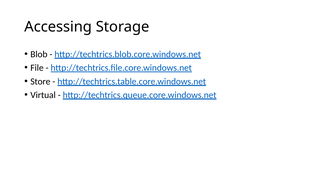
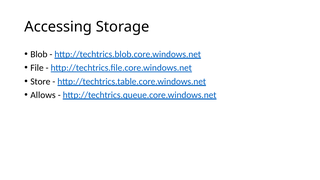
Virtual: Virtual -> Allows (43, 95)
